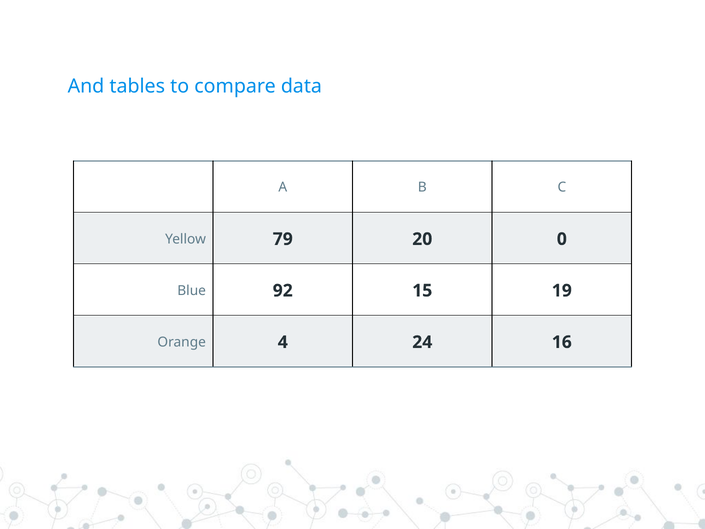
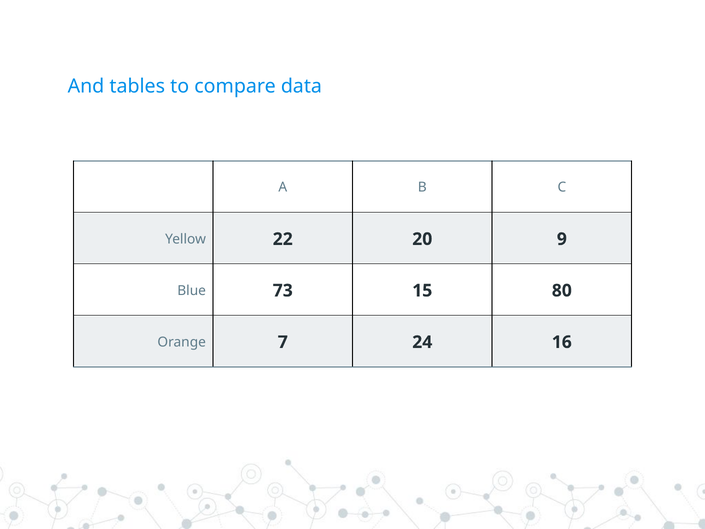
79: 79 -> 22 (283, 239)
0: 0 -> 9 (562, 239)
92: 92 -> 73 (283, 291)
19: 19 -> 80 (562, 291)
4: 4 -> 7 (283, 342)
